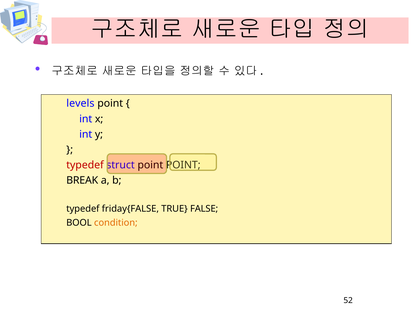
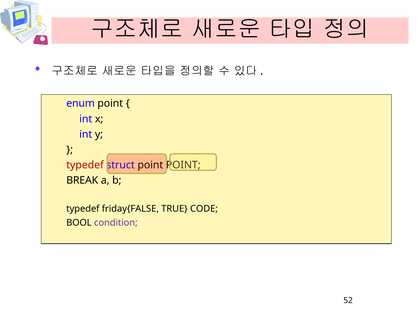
levels: levels -> enum (81, 104)
FALSE: FALSE -> CODE (204, 209)
condition colour: orange -> purple (116, 223)
